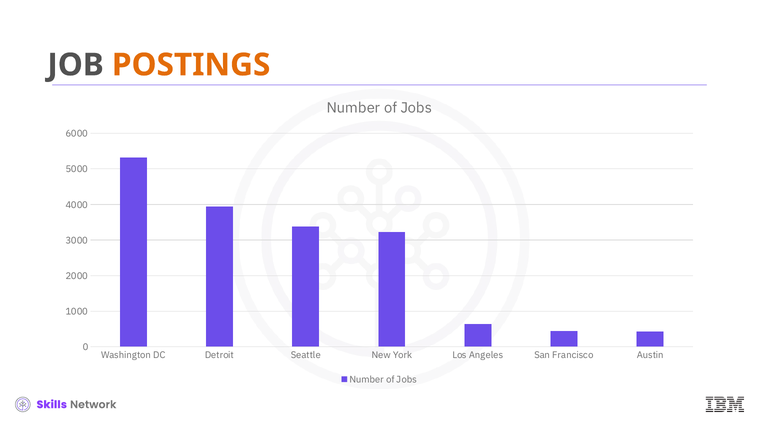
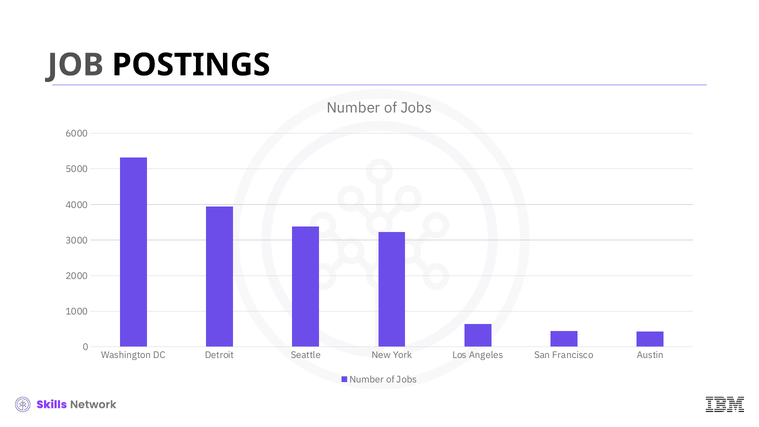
POSTINGS colour: orange -> black (191, 65)
